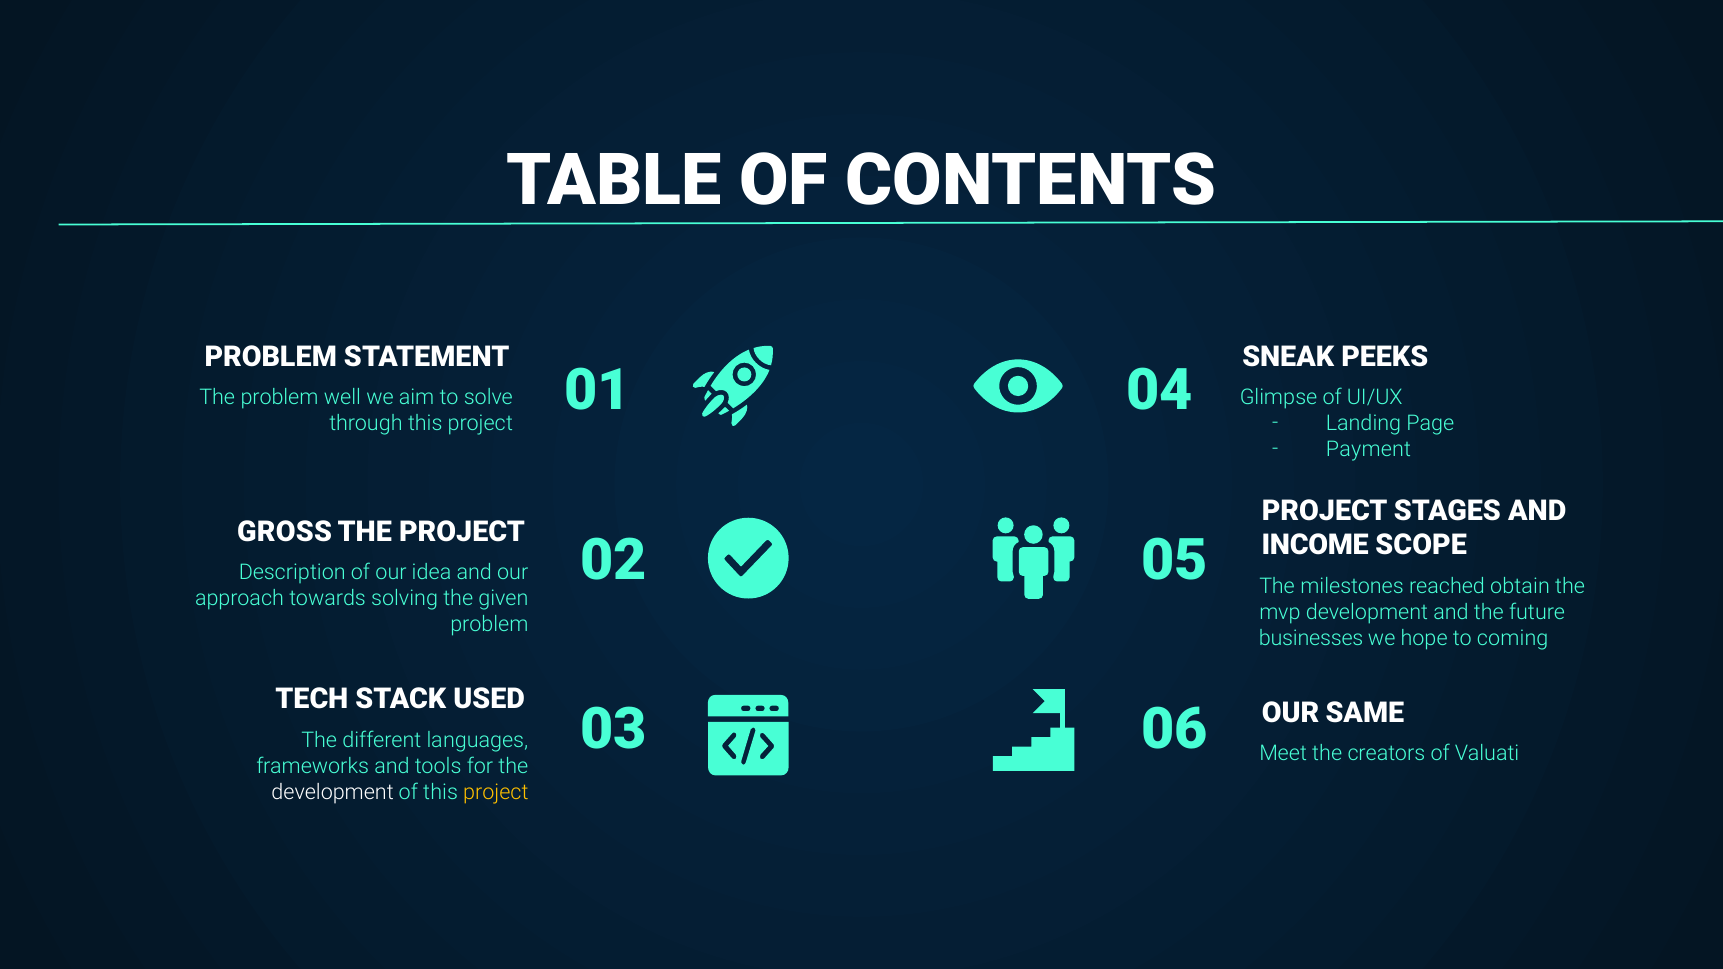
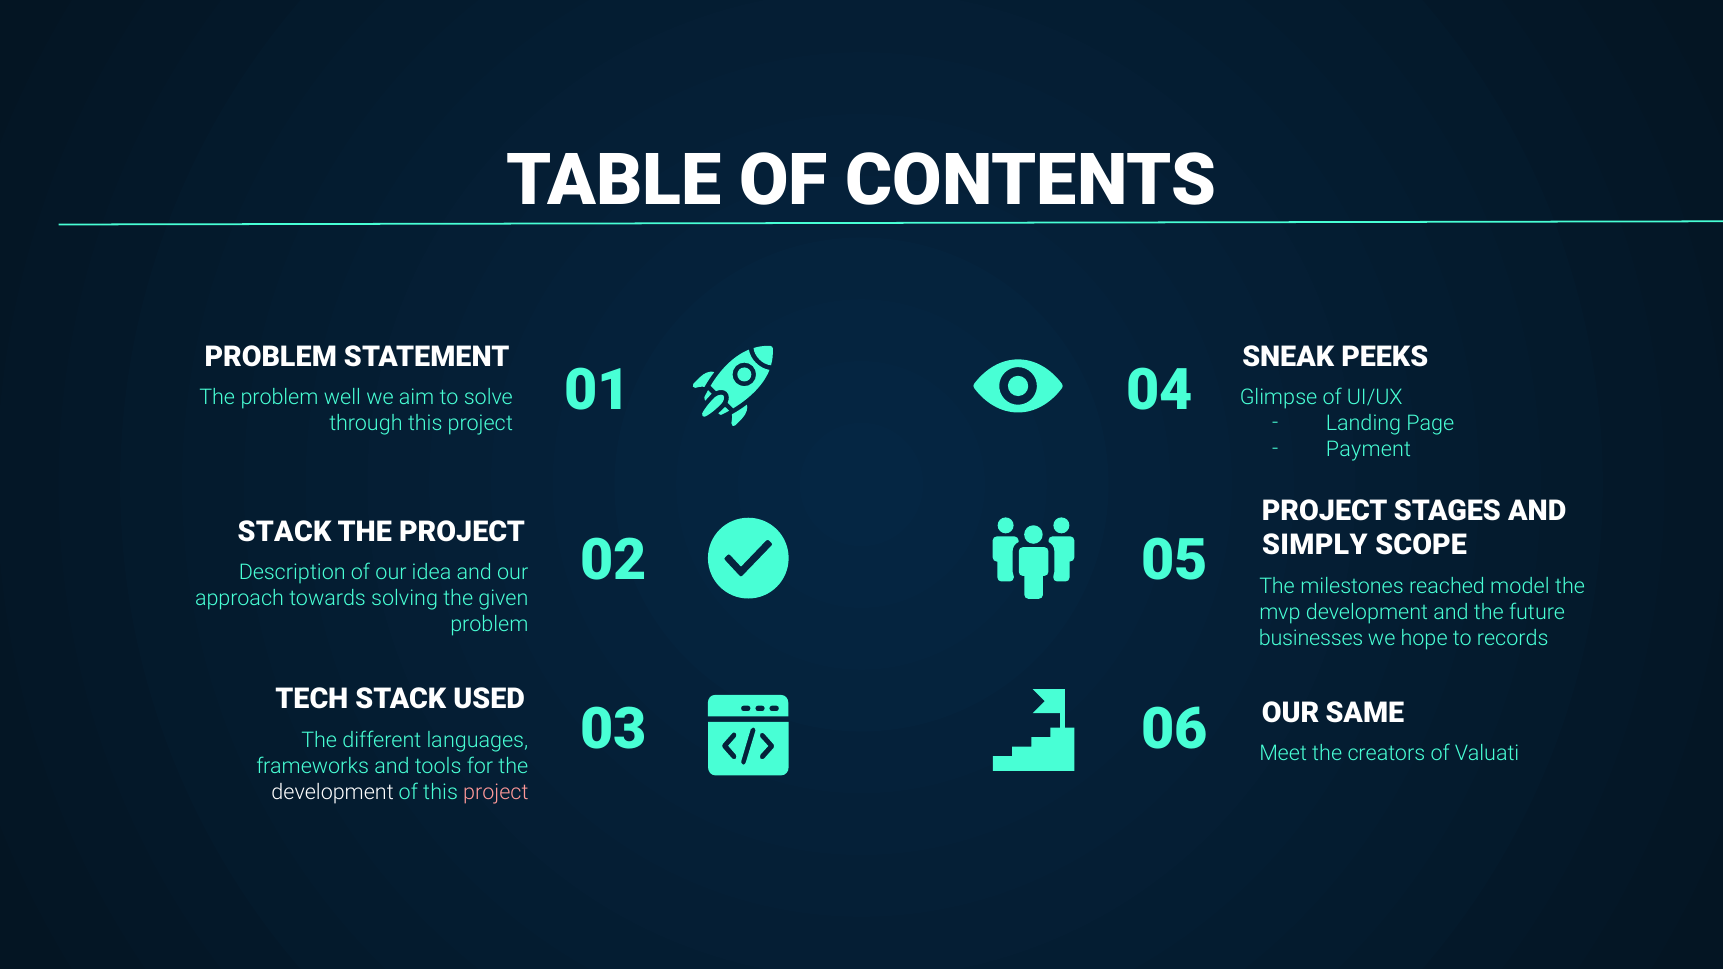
GROSS: GROSS -> STACK (285, 532)
INCOME: INCOME -> SIMPLY (1315, 546)
obtain: obtain -> model (1520, 586)
coming: coming -> records (1513, 638)
project colour: yellow -> pink (496, 792)
